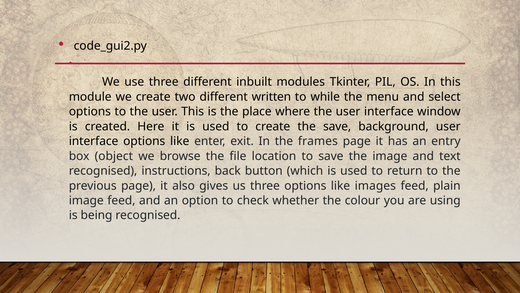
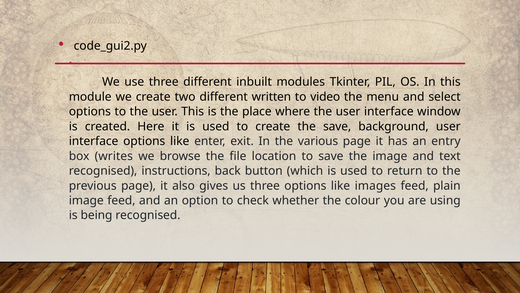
while: while -> video (325, 97)
frames: frames -> various (318, 141)
object: object -> writes (114, 156)
